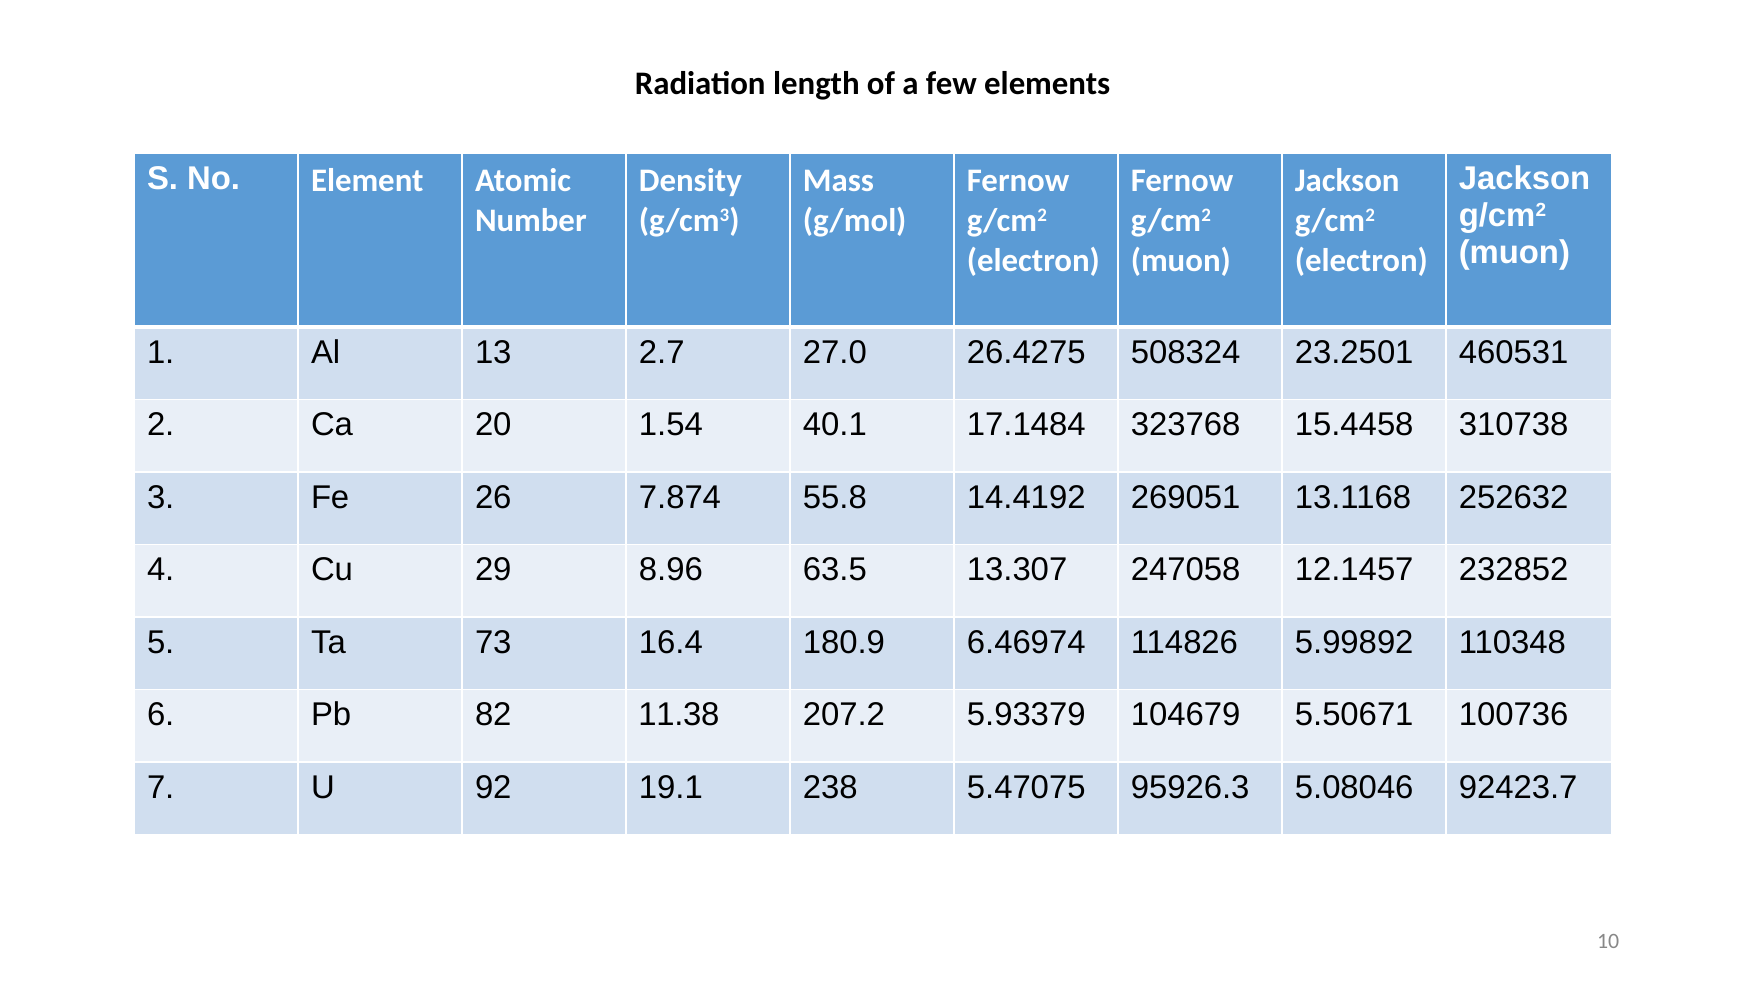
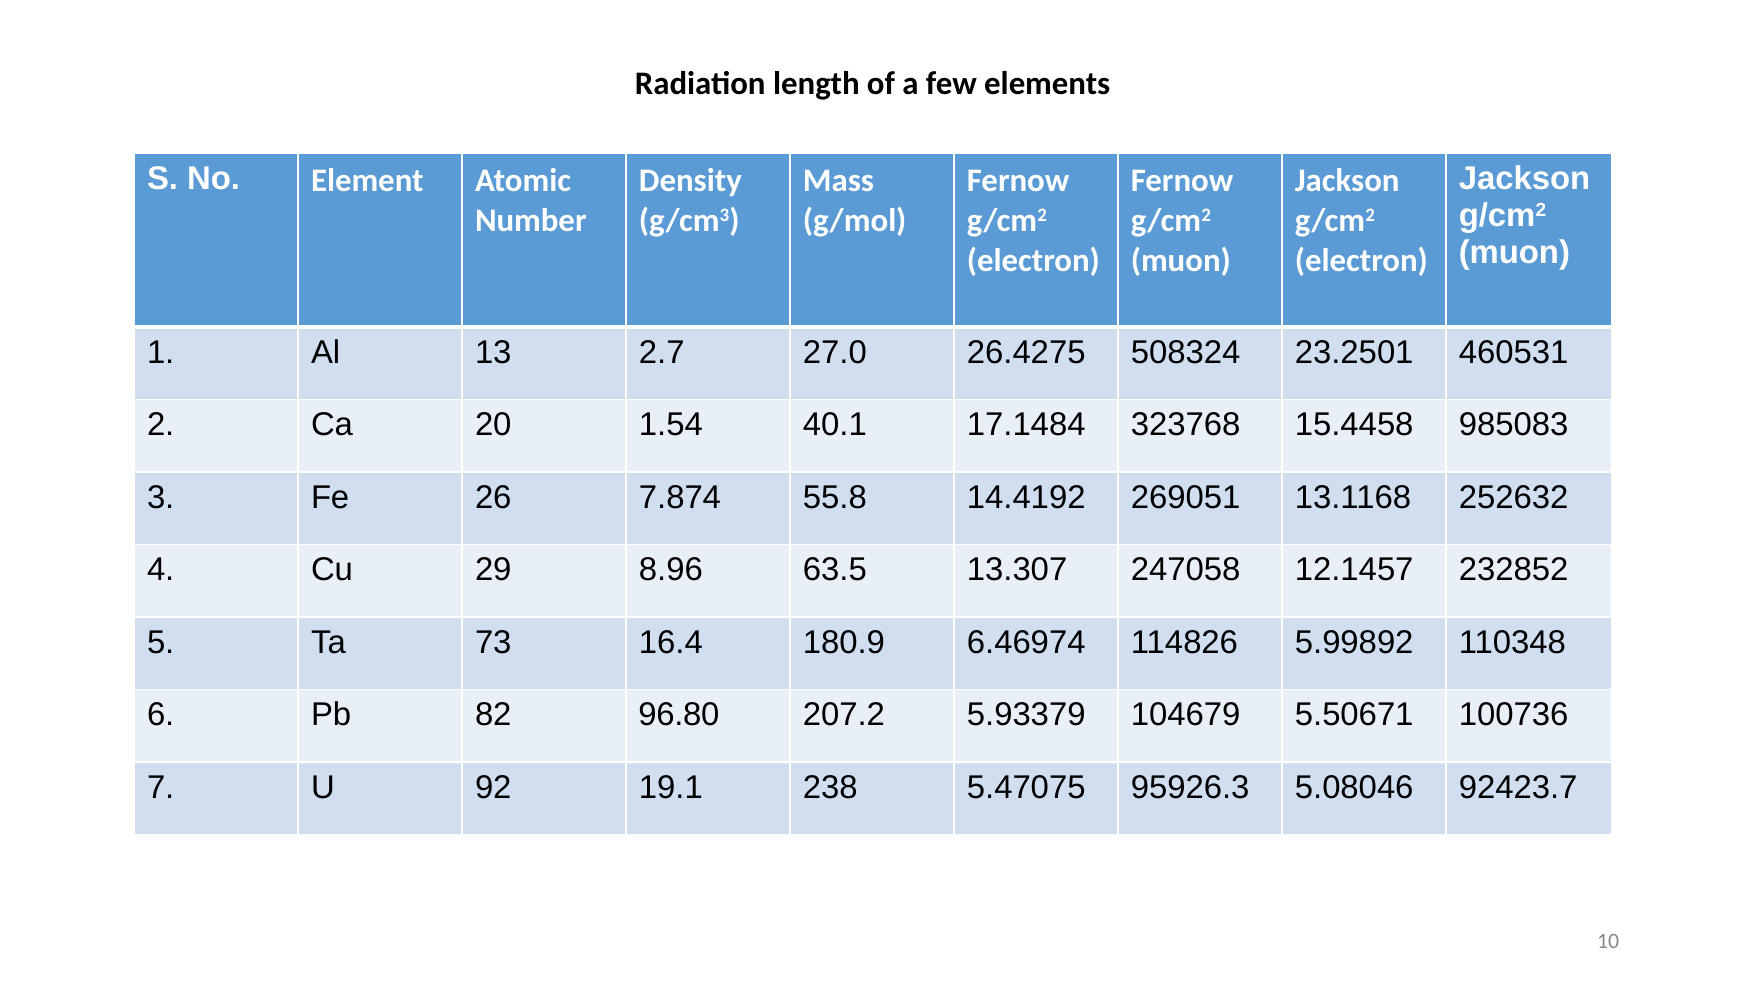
310738: 310738 -> 985083 (1514, 425)
11.38: 11.38 -> 96.80 (679, 715)
